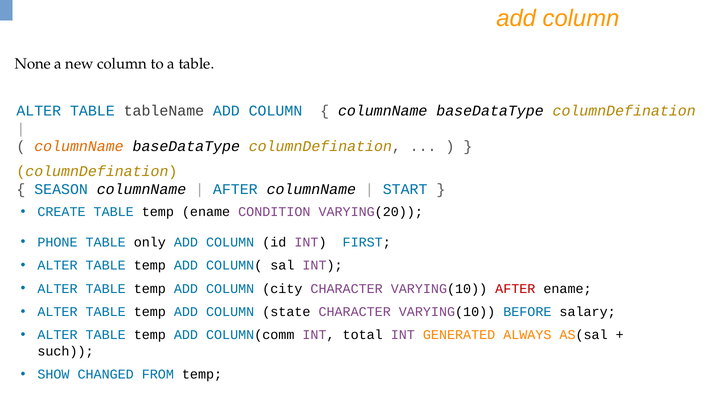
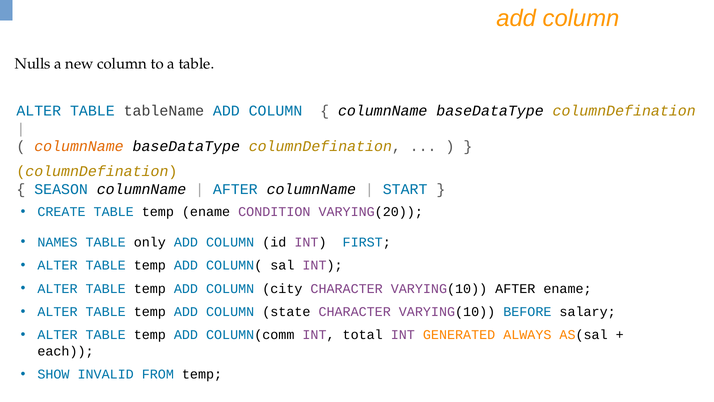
None: None -> Nulls (33, 64)
PHONE: PHONE -> NAMES (57, 242)
AFTER colour: red -> black (515, 288)
such: such -> each (65, 351)
CHANGED: CHANGED -> INVALID (106, 374)
